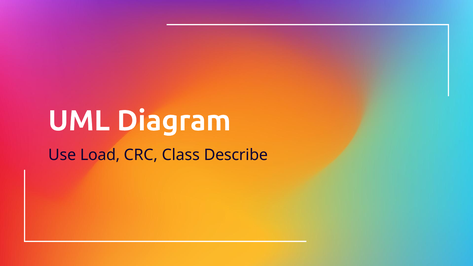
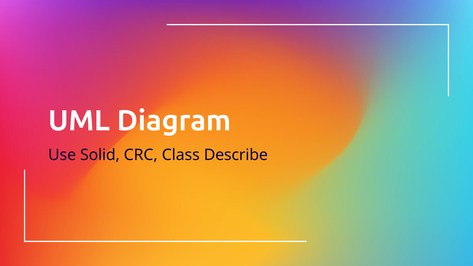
Load: Load -> Solid (100, 155)
